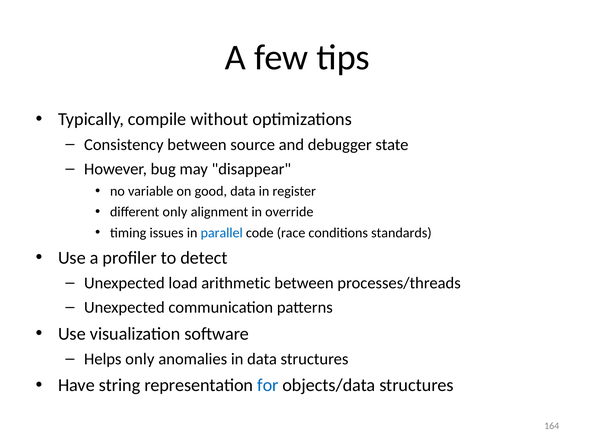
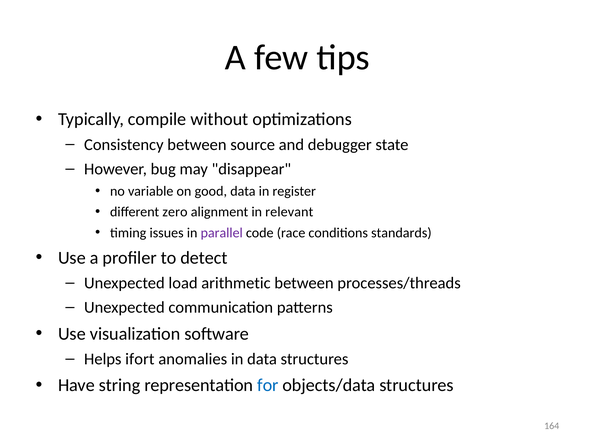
different only: only -> zero (175, 212)
override: override -> relevant (289, 212)
parallel colour: blue -> purple (222, 233)
Helps only: only -> ifort (140, 359)
